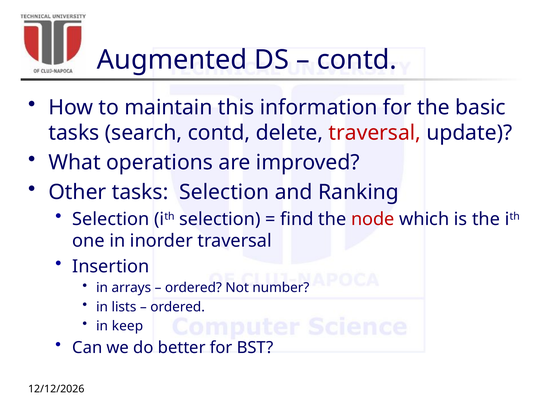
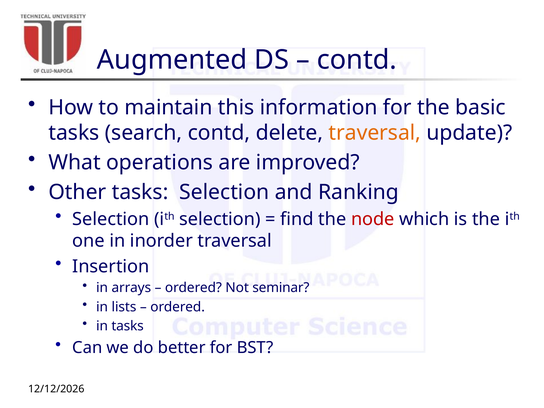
traversal colour: red -> orange (375, 133)
number: number -> seminar (281, 288)
in keep: keep -> tasks (128, 326)
